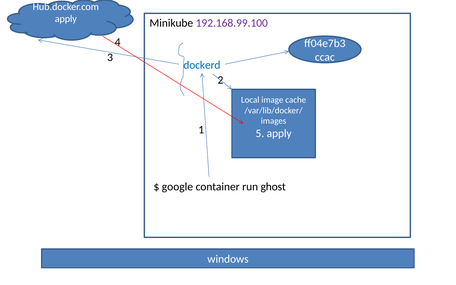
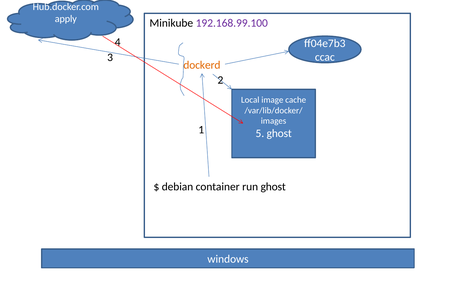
dockerd colour: blue -> orange (202, 65)
5 apply: apply -> ghost (279, 133)
google: google -> debian (177, 187)
